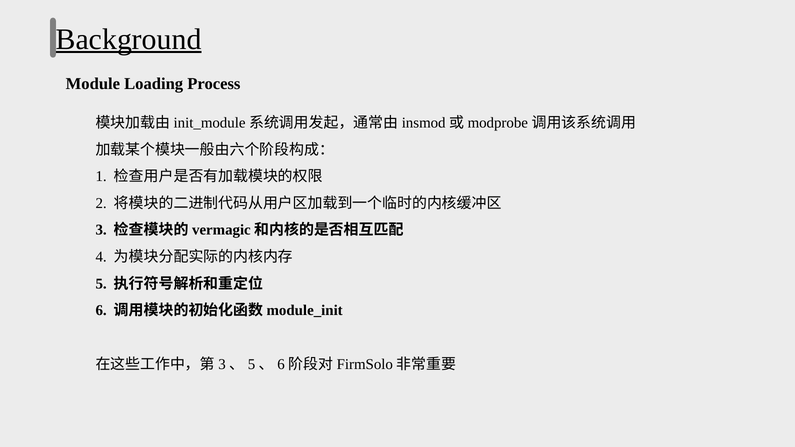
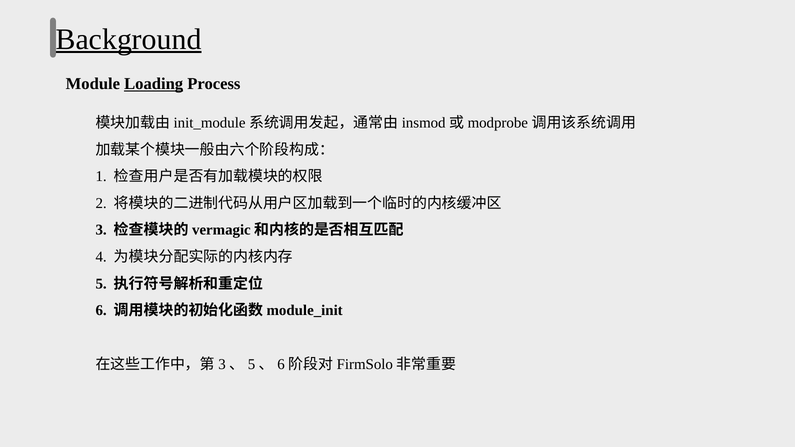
Loading underline: none -> present (154, 84)
